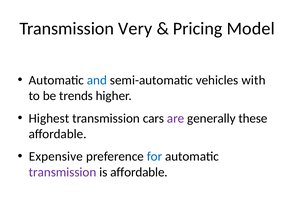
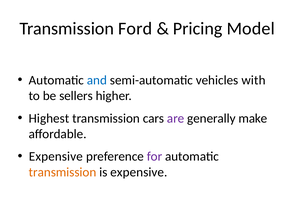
Very: Very -> Ford (135, 29)
trends: trends -> sellers (76, 96)
these: these -> make (253, 118)
for colour: blue -> purple (155, 157)
transmission colour: purple -> orange (63, 172)
is affordable: affordable -> expensive (139, 172)
